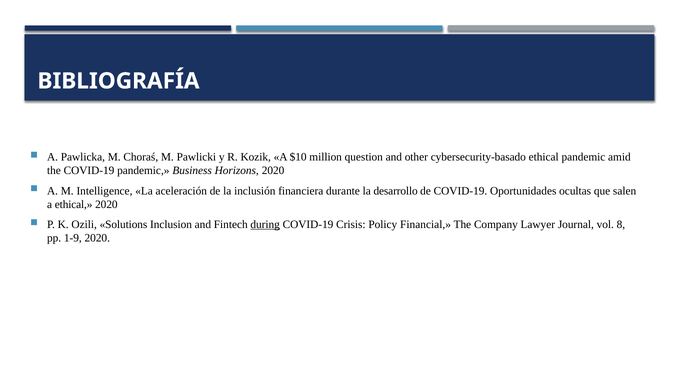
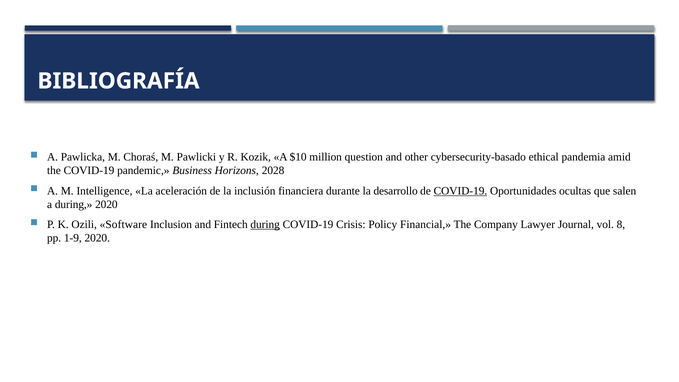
ethical pandemic: pandemic -> pandemia (583, 157)
Horizons 2020: 2020 -> 2028 (273, 171)
COVID-19 underline: none -> present (460, 191)
a ethical: ethical -> during (74, 204)
Solutions: Solutions -> Software (123, 224)
